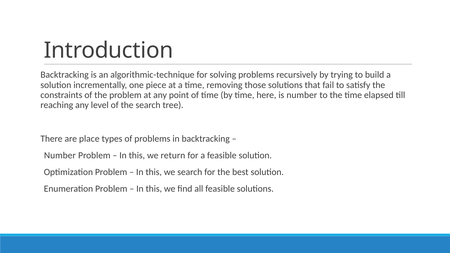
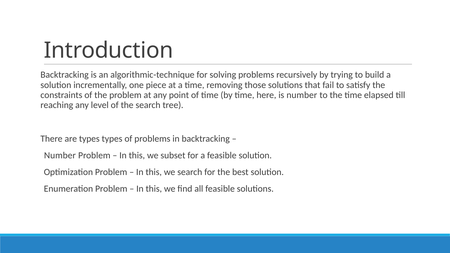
are place: place -> types (89, 139)
return: return -> subset (173, 155)
